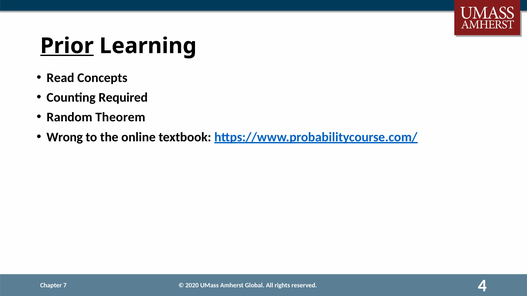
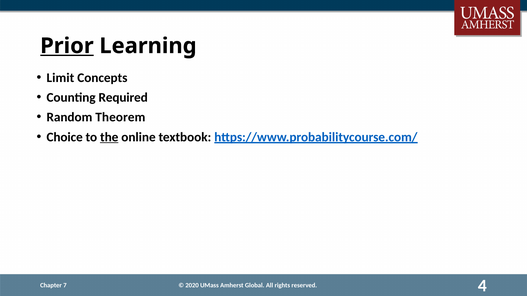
Read: Read -> Limit (60, 78)
Wrong: Wrong -> Choice (65, 137)
the underline: none -> present (109, 137)
